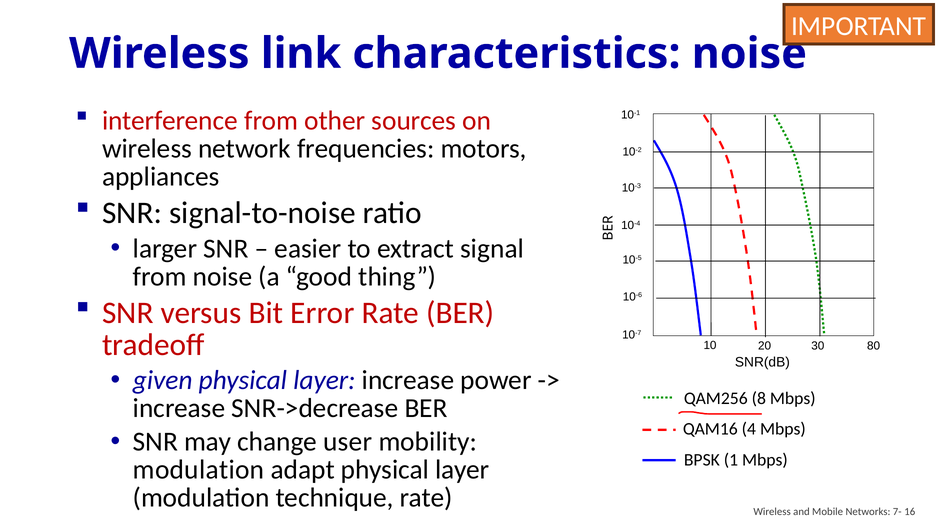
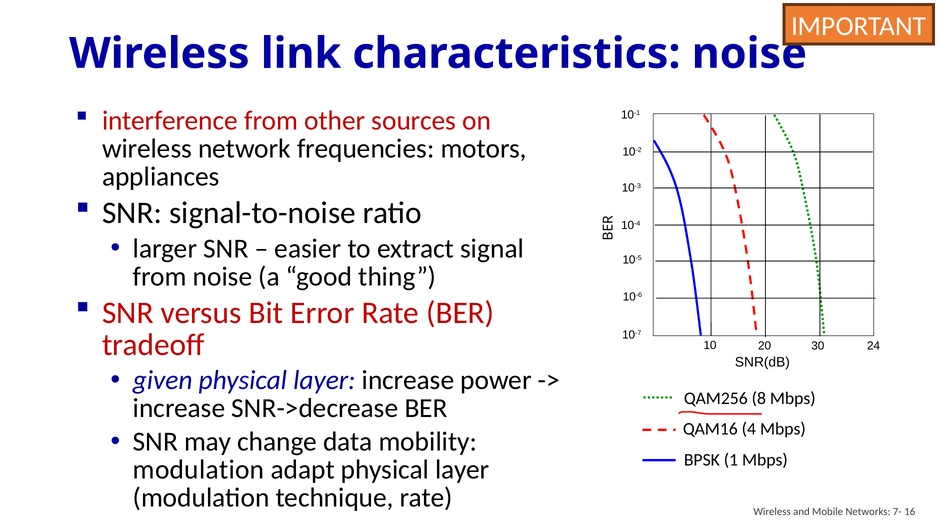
80: 80 -> 24 (874, 346)
user: user -> data (348, 442)
